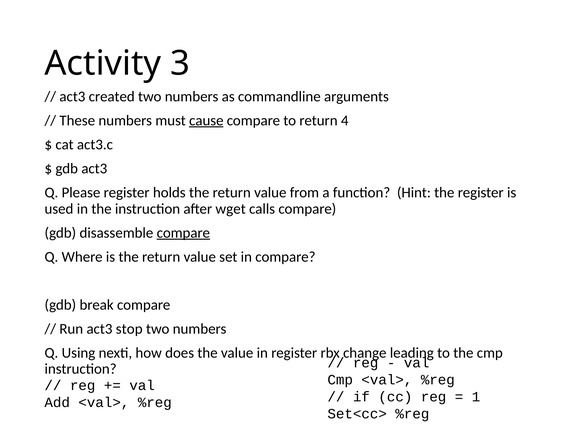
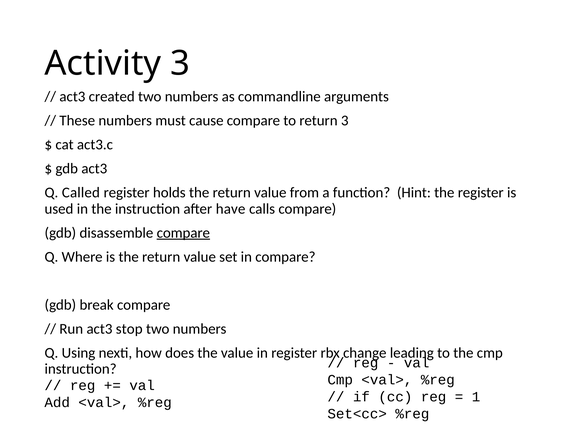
cause underline: present -> none (206, 120)
return 4: 4 -> 3 (345, 120)
Please: Please -> Called (81, 192)
wget: wget -> have (231, 209)
